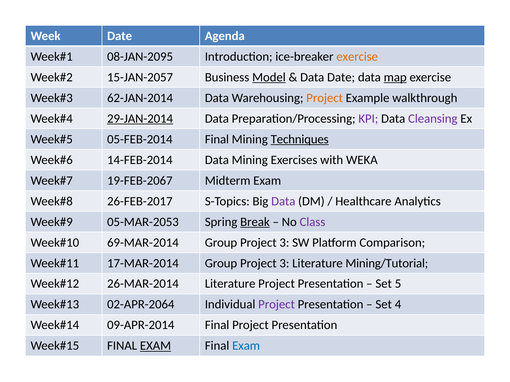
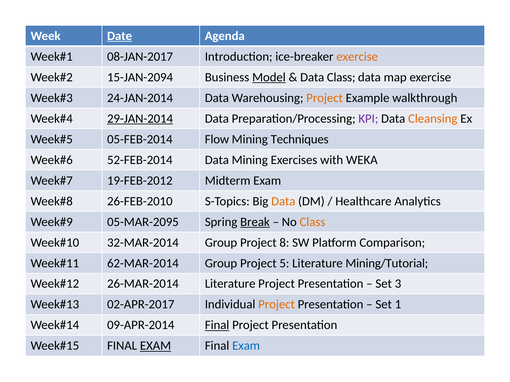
Date underline: none -> present (120, 36)
08-JAN-2095: 08-JAN-2095 -> 08-JAN-2017 (140, 57)
15-JAN-2057: 15-JAN-2057 -> 15-JAN-2094 (140, 77)
Data Date: Date -> Class (341, 77)
map underline: present -> none (395, 77)
62-JAN-2014: 62-JAN-2014 -> 24-JAN-2014 (140, 98)
Cleansing colour: purple -> orange (433, 119)
05-FEB-2014 Final: Final -> Flow (217, 139)
Techniques underline: present -> none (300, 139)
14-FEB-2014: 14-FEB-2014 -> 52-FEB-2014 (140, 160)
19-FEB-2067: 19-FEB-2067 -> 19-FEB-2012 (140, 181)
26-FEB-2017: 26-FEB-2017 -> 26-FEB-2010 (140, 201)
Data colour: purple -> orange (283, 201)
05-MAR-2053: 05-MAR-2053 -> 05-MAR-2095 (143, 222)
Class colour: purple -> orange (312, 222)
69-MAR-2014: 69-MAR-2014 -> 32-MAR-2014 (143, 243)
3: 3 -> 8 (284, 243)
17-MAR-2014: 17-MAR-2014 -> 62-MAR-2014 (143, 263)
3: 3 -> 5 (284, 263)
5: 5 -> 3 (398, 284)
02-APR-2064: 02-APR-2064 -> 02-APR-2017 (141, 305)
Project colour: purple -> orange (277, 305)
4: 4 -> 1 (398, 305)
Final underline: none -> present (217, 326)
